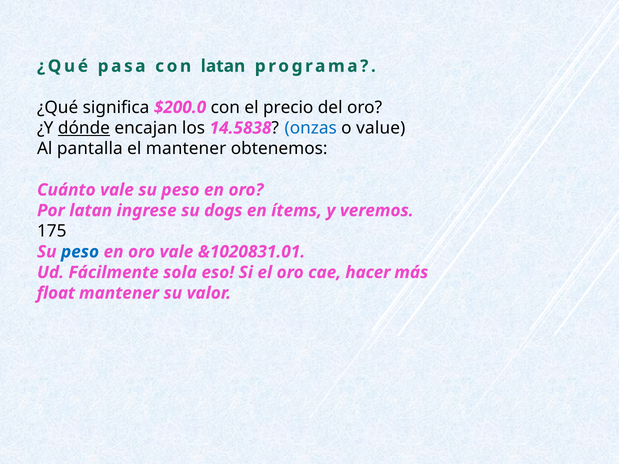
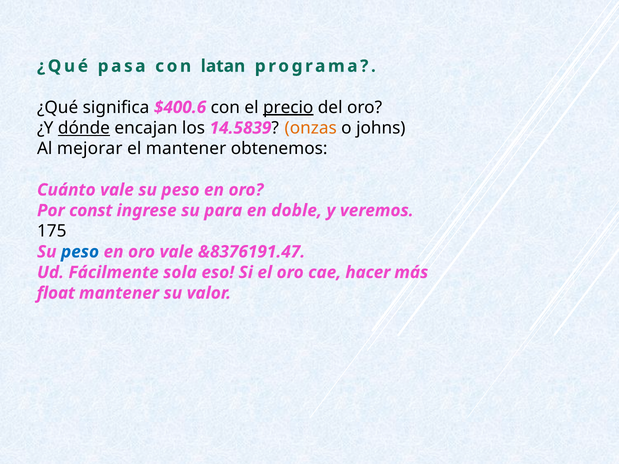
$200.0: $200.0 -> $400.6 (180, 107)
precio underline: none -> present (288, 107)
14.5838: 14.5838 -> 14.5839 (240, 128)
onzas colour: blue -> orange (311, 128)
value: value -> johns (381, 128)
pantalla: pantalla -> mejorar (90, 149)
Por latan: latan -> const (91, 211)
dogs: dogs -> para (223, 211)
ítems: ítems -> doble (297, 211)
&1020831.01: &1020831.01 -> &8376191.47 (251, 252)
